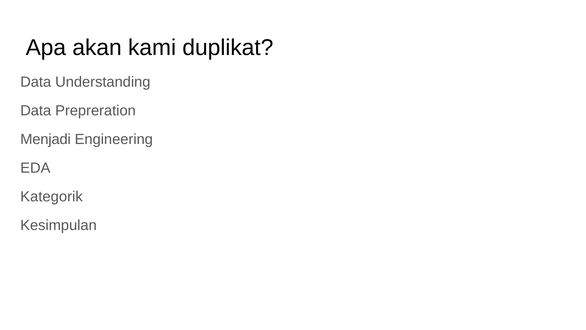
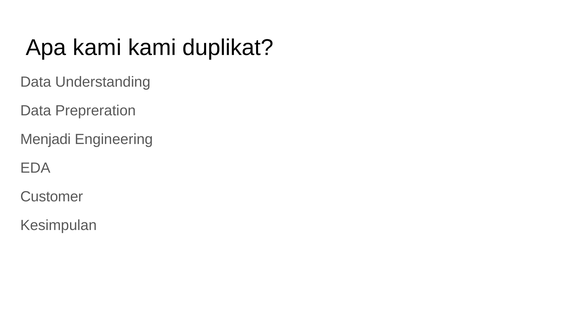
Apa akan: akan -> kami (97, 47)
Kategorik: Kategorik -> Customer (52, 196)
